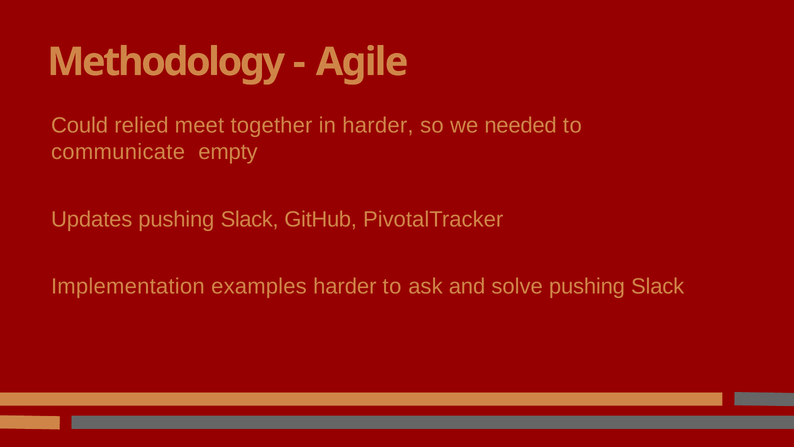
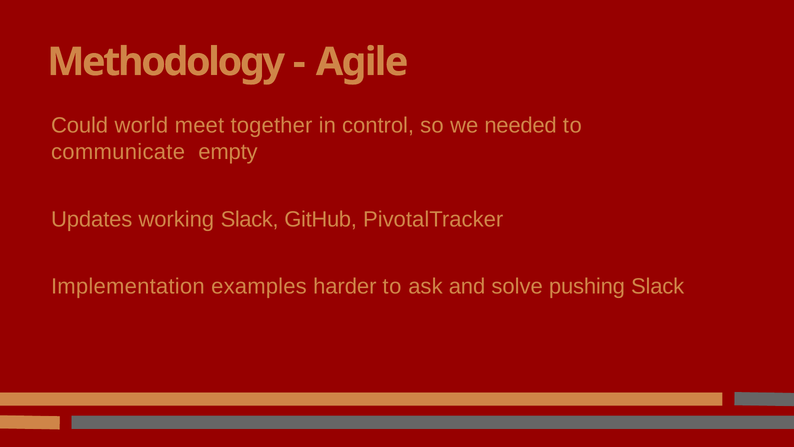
relied: relied -> world (141, 125)
in harder: harder -> control (378, 125)
Updates pushing: pushing -> working (176, 219)
